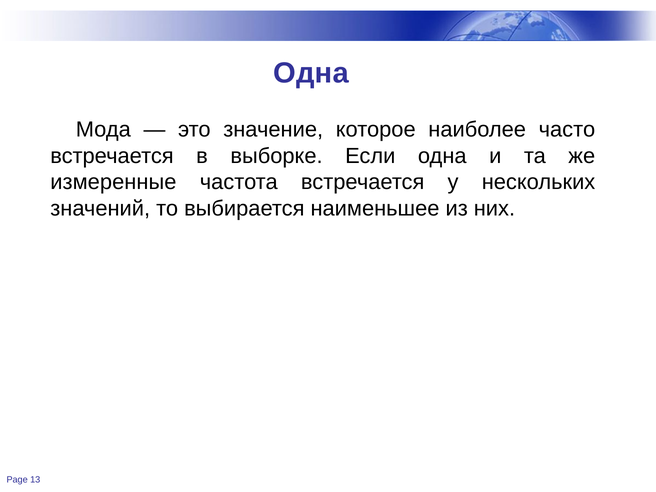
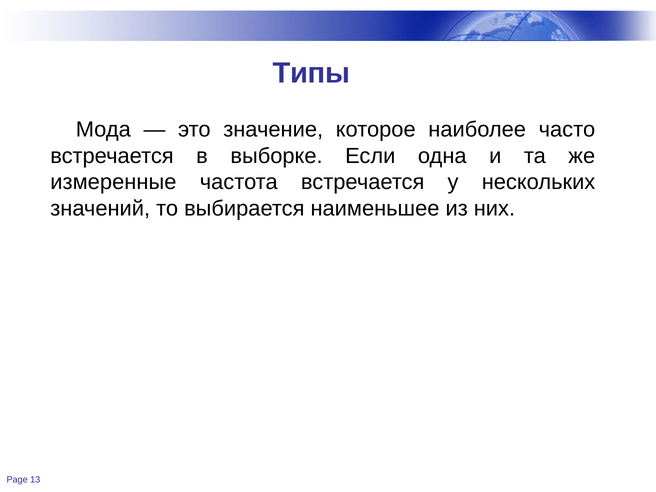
Одна: Одна -> Типы (311, 73)
